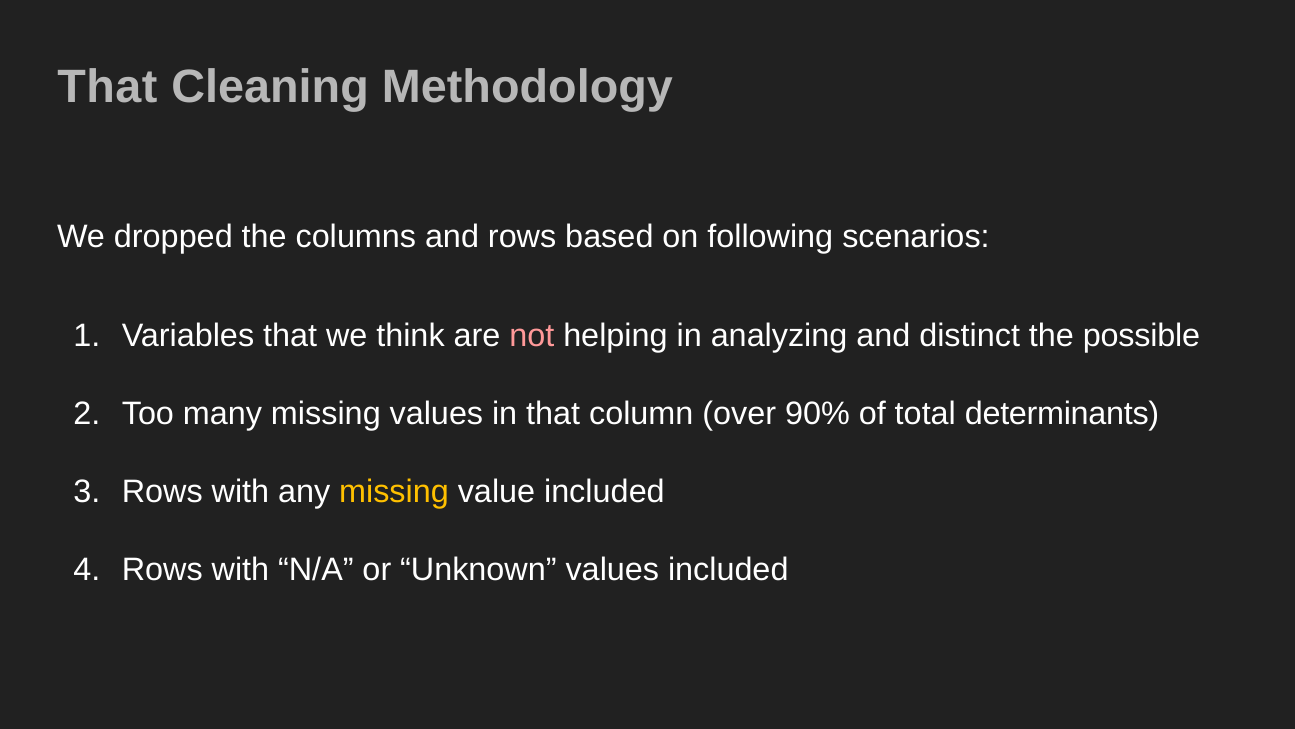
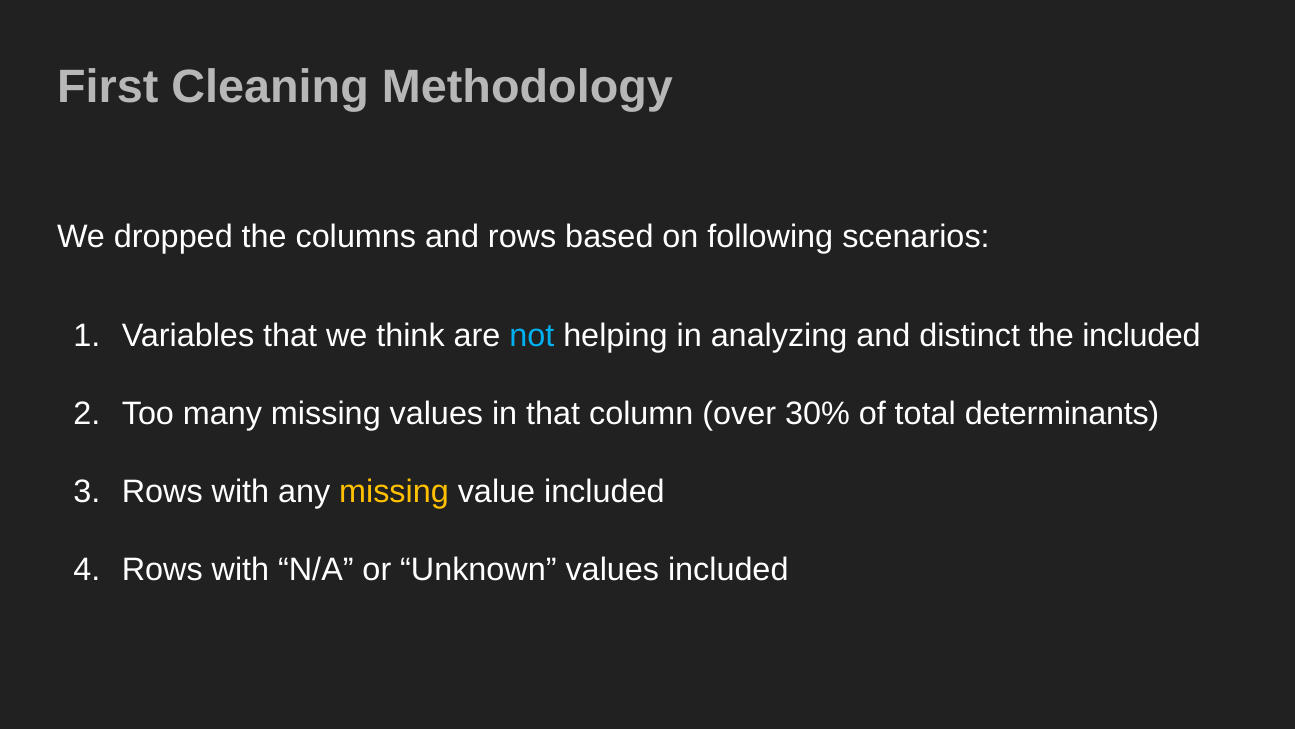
That: That -> First (108, 87)
not colour: pink -> light blue (532, 336)
the possible: possible -> included (1142, 336)
90%: 90% -> 30% (817, 414)
